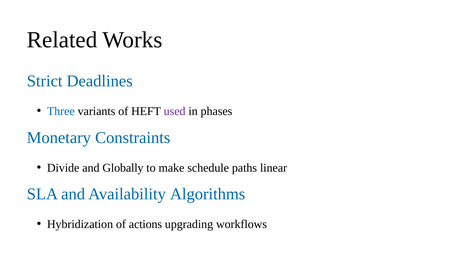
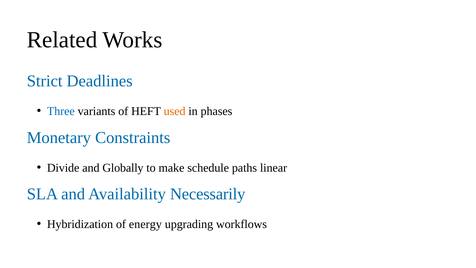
used colour: purple -> orange (175, 111)
Algorithms: Algorithms -> Necessarily (208, 194)
actions: actions -> energy (145, 224)
